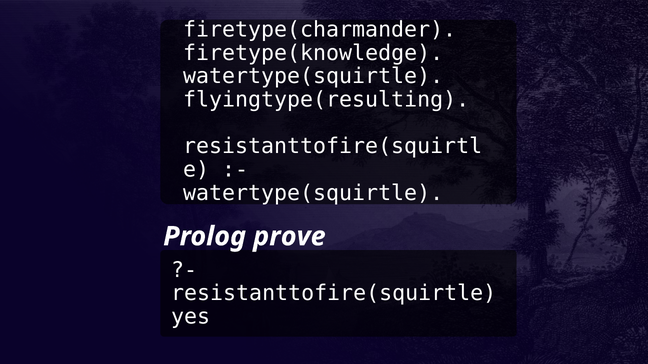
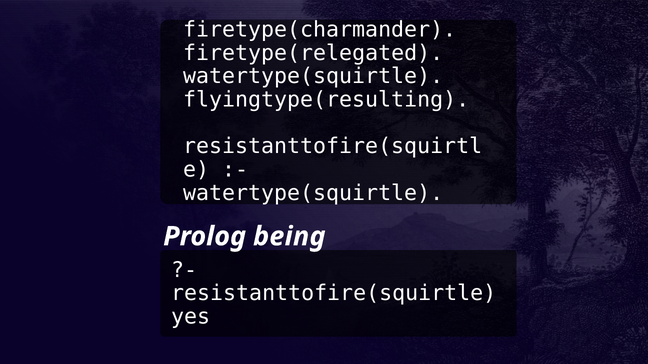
firetype(knowledge: firetype(knowledge -> firetype(relegated (313, 53)
prove: prove -> being (289, 237)
